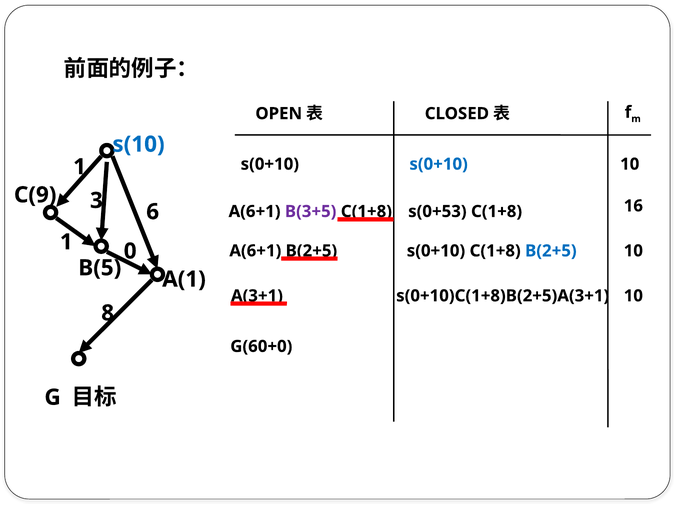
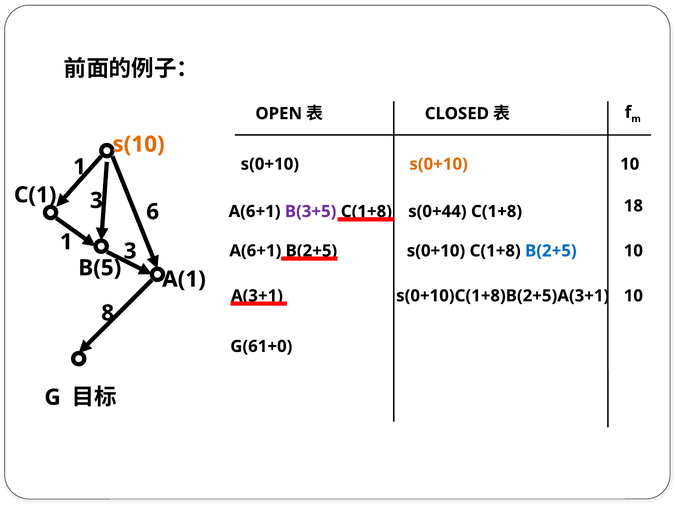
s(10 colour: blue -> orange (139, 144)
s(0+10 colour: blue -> orange (439, 164)
C(9: C(9 -> C(1 (35, 195)
s(0+53: s(0+53 -> s(0+44 (437, 212)
16: 16 -> 18 (633, 206)
1 0: 0 -> 3 (130, 251)
G(60+0: G(60+0 -> G(61+0 (261, 347)
